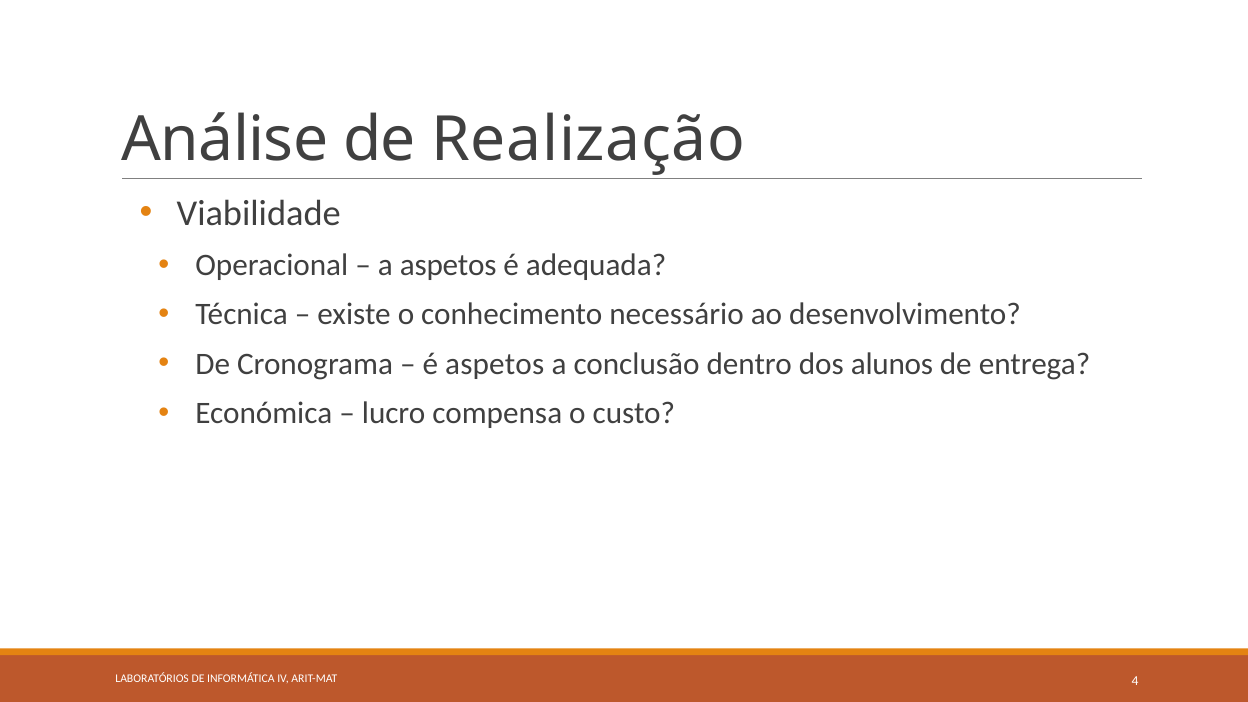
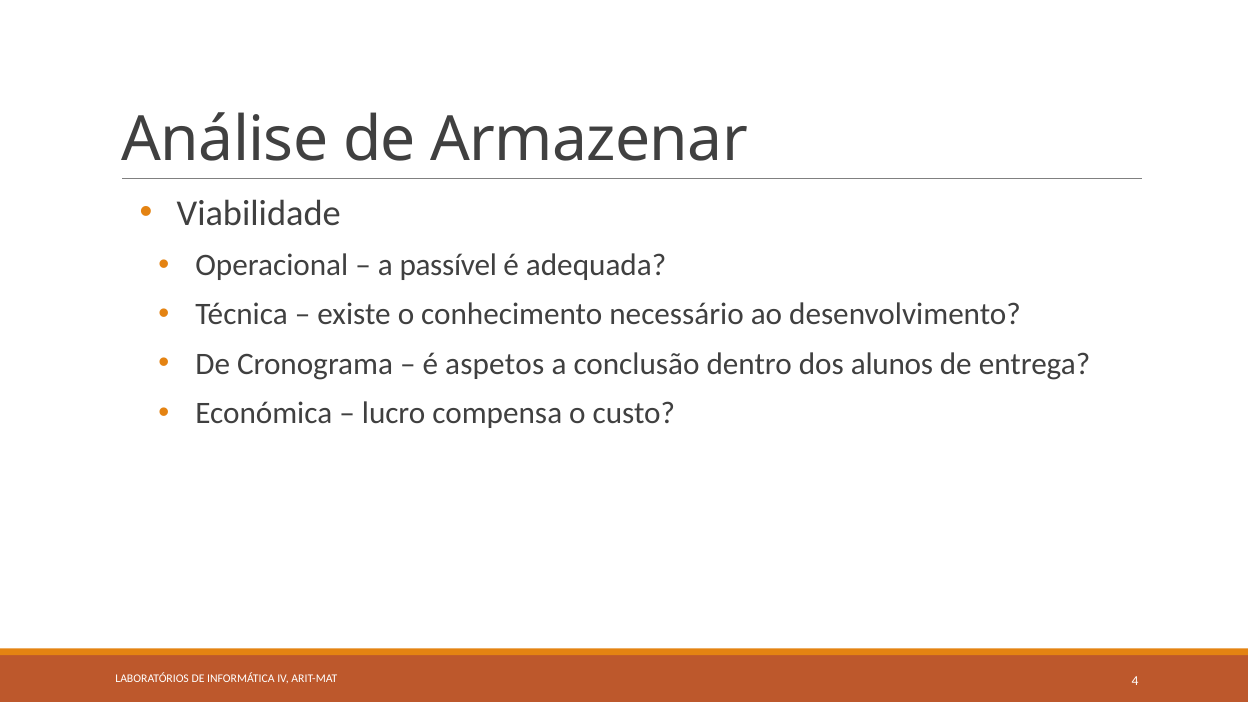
Realização: Realização -> Armazenar (589, 140)
a aspetos: aspetos -> passível (448, 265)
